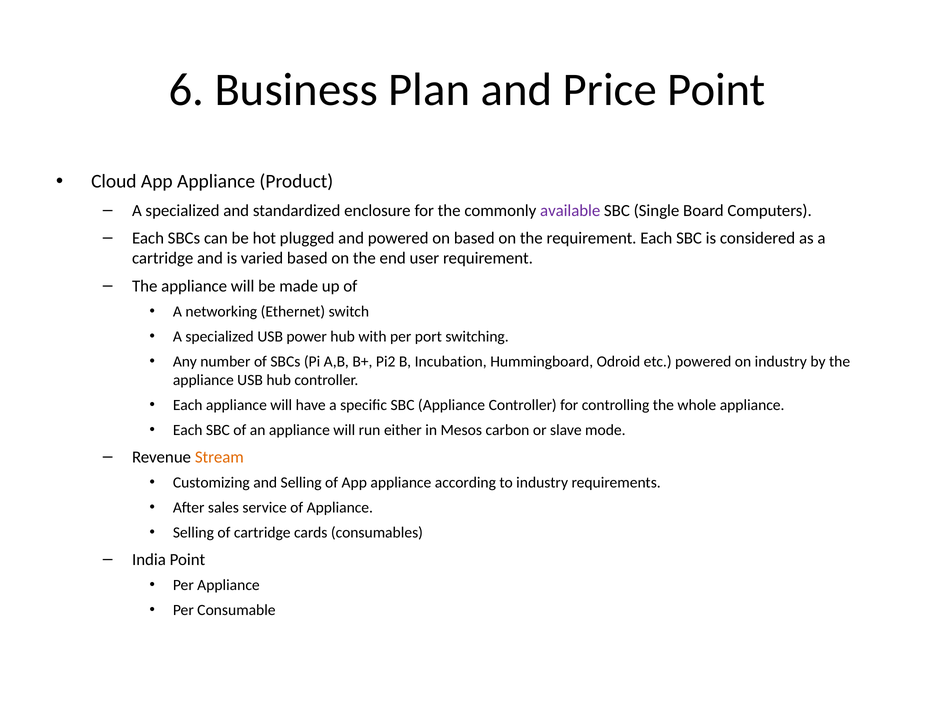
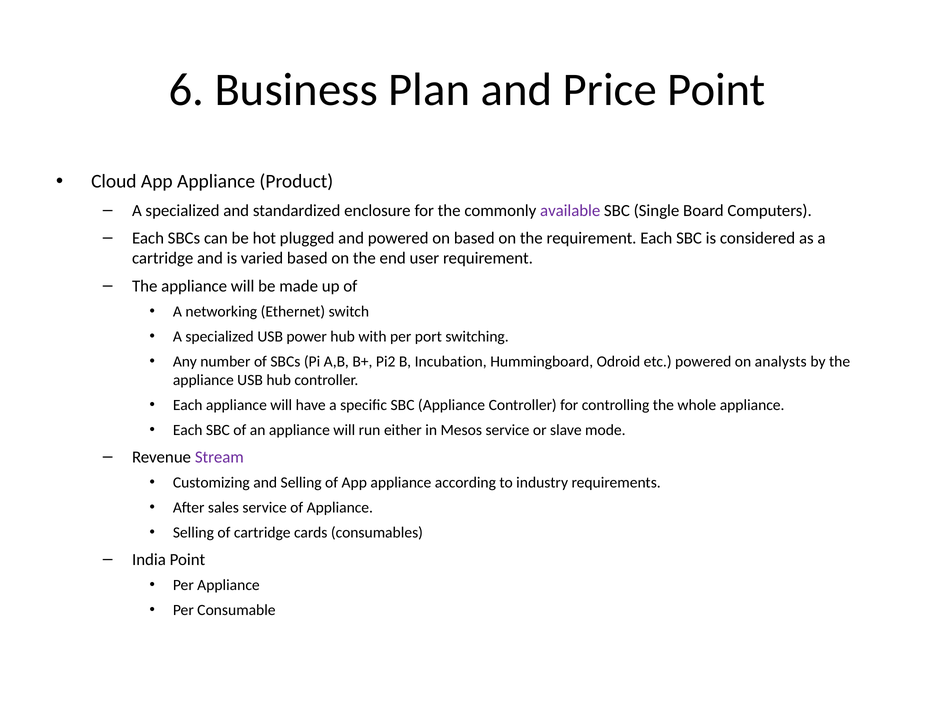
on industry: industry -> analysts (781, 361)
Mesos carbon: carbon -> service (507, 430)
Stream colour: orange -> purple (219, 457)
